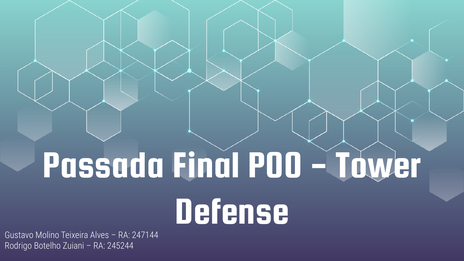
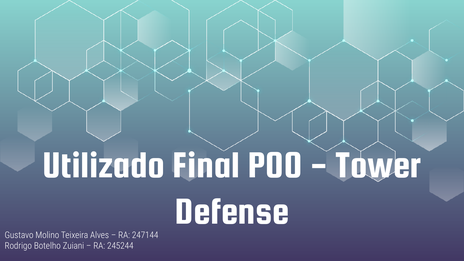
Passada: Passada -> Utilizado (104, 165)
